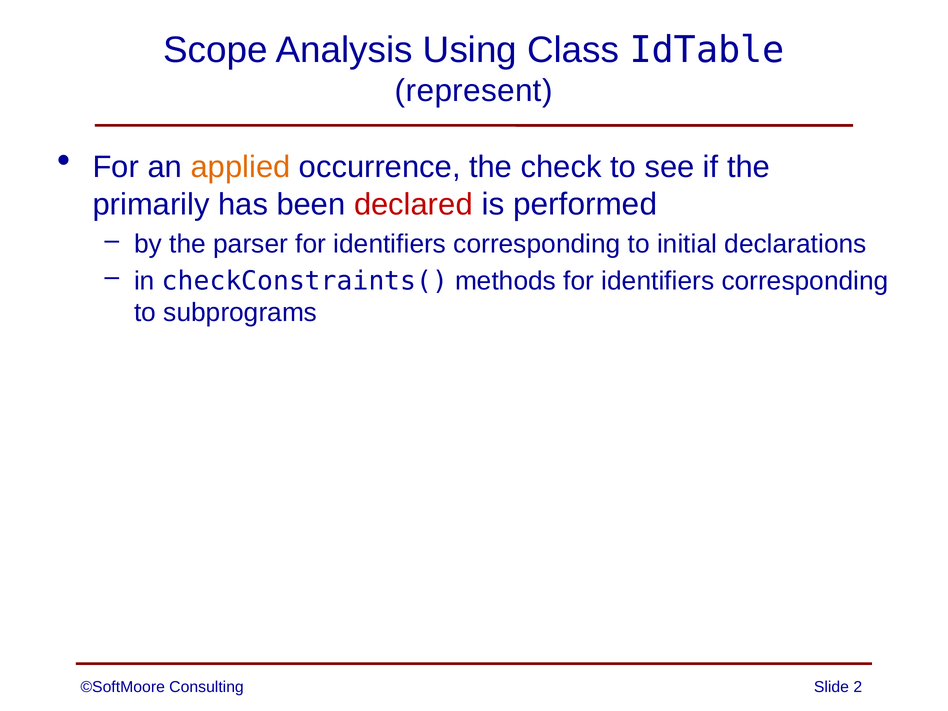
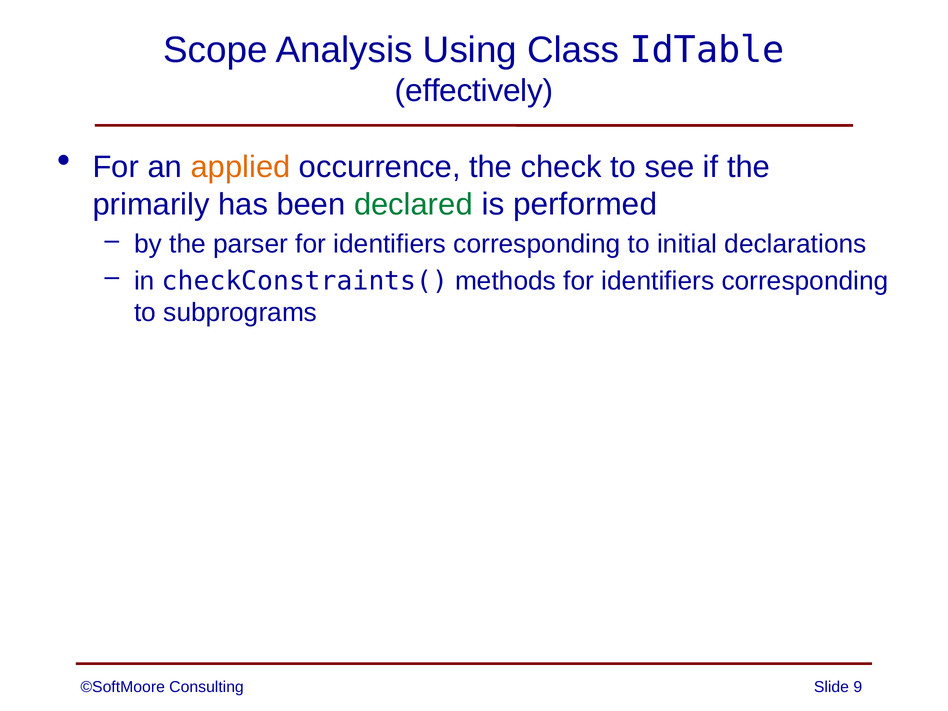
represent: represent -> effectively (474, 91)
declared colour: red -> green (413, 205)
2: 2 -> 9 (858, 687)
